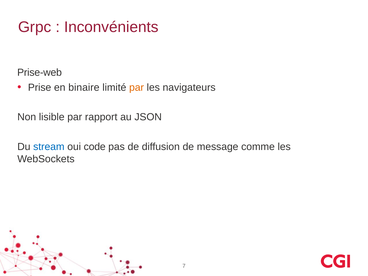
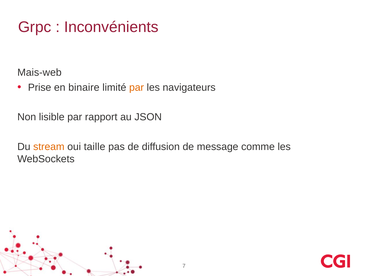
Prise-web: Prise-web -> Mais-web (39, 73)
stream colour: blue -> orange (49, 147)
code: code -> taille (95, 147)
